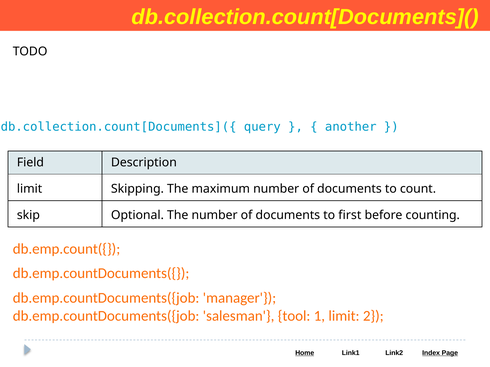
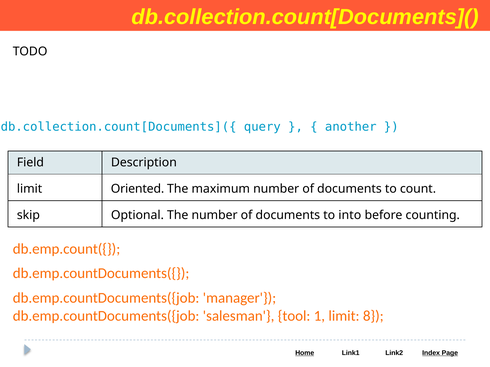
Skipping: Skipping -> Oriented (137, 189)
first: first -> into (350, 215)
2: 2 -> 8 (373, 316)
